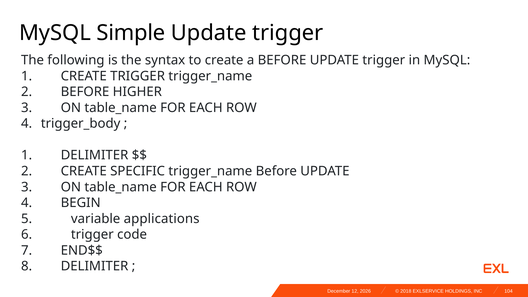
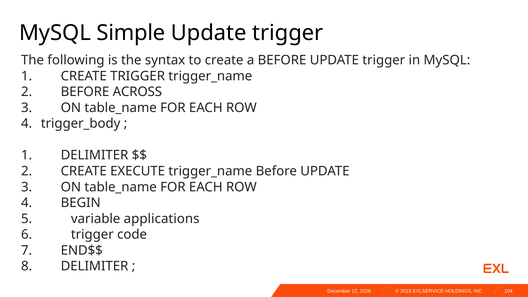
HIGHER: HIGHER -> ACROSS (137, 92)
SPECIFIC: SPECIFIC -> EXECUTE (138, 171)
